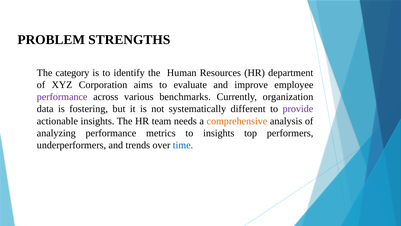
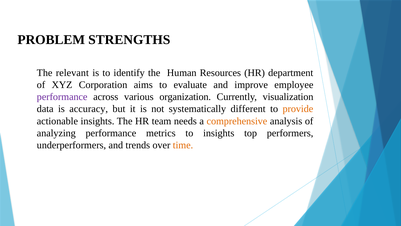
category: category -> relevant (72, 73)
benchmarks: benchmarks -> organization (185, 97)
organization: organization -> visualization (288, 97)
fostering: fostering -> accuracy (89, 109)
provide colour: purple -> orange (298, 109)
time colour: blue -> orange (183, 145)
